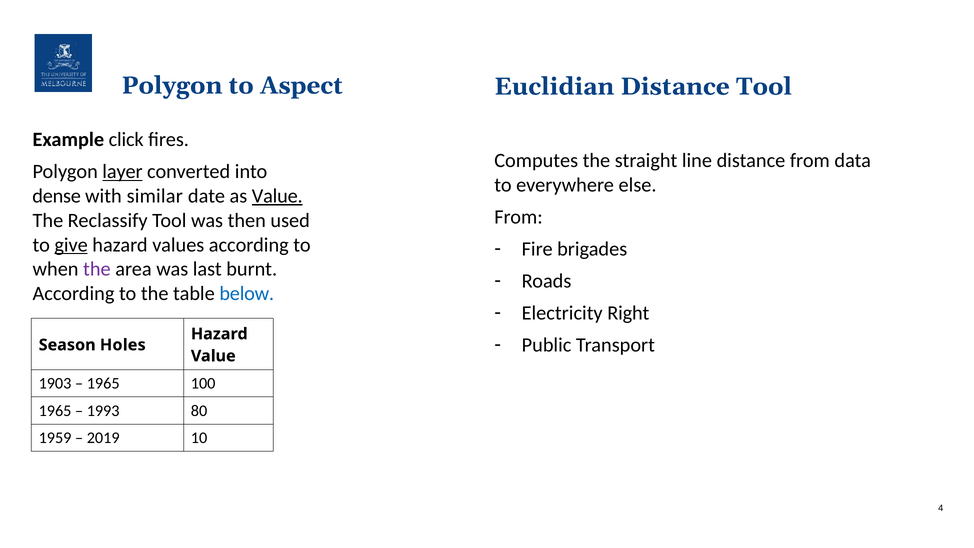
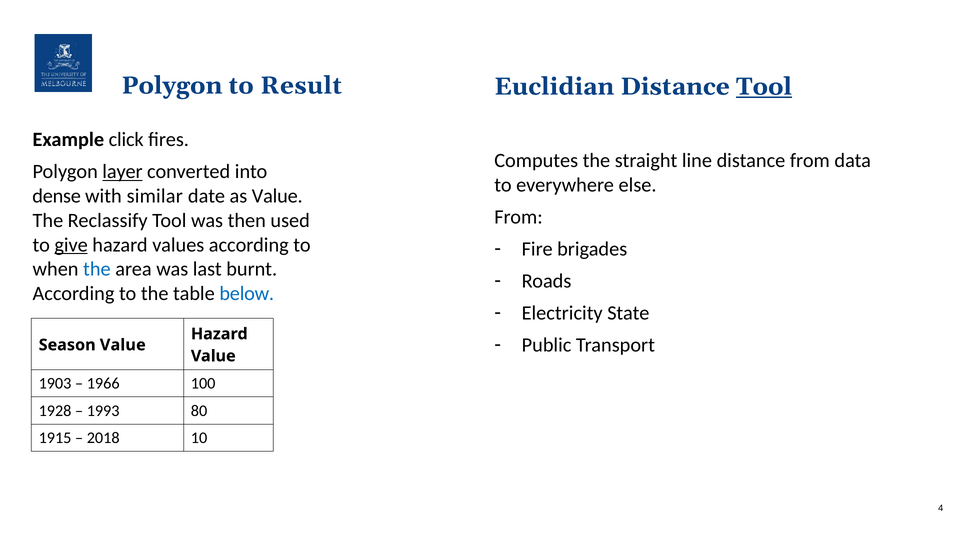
Aspect: Aspect -> Result (301, 85)
Tool underline: none -> present (764, 87)
Value underline: present -> none (277, 196)
the colour: purple -> blue (97, 269)
Right: Right -> State (628, 313)
Season Holes: Holes -> Value (123, 345)
1965: 1965 -> 1966 (103, 383)
1965: 1965 -> 1928 (55, 411)
1959: 1959 -> 1915 (55, 438)
2019: 2019 -> 2018 (103, 438)
